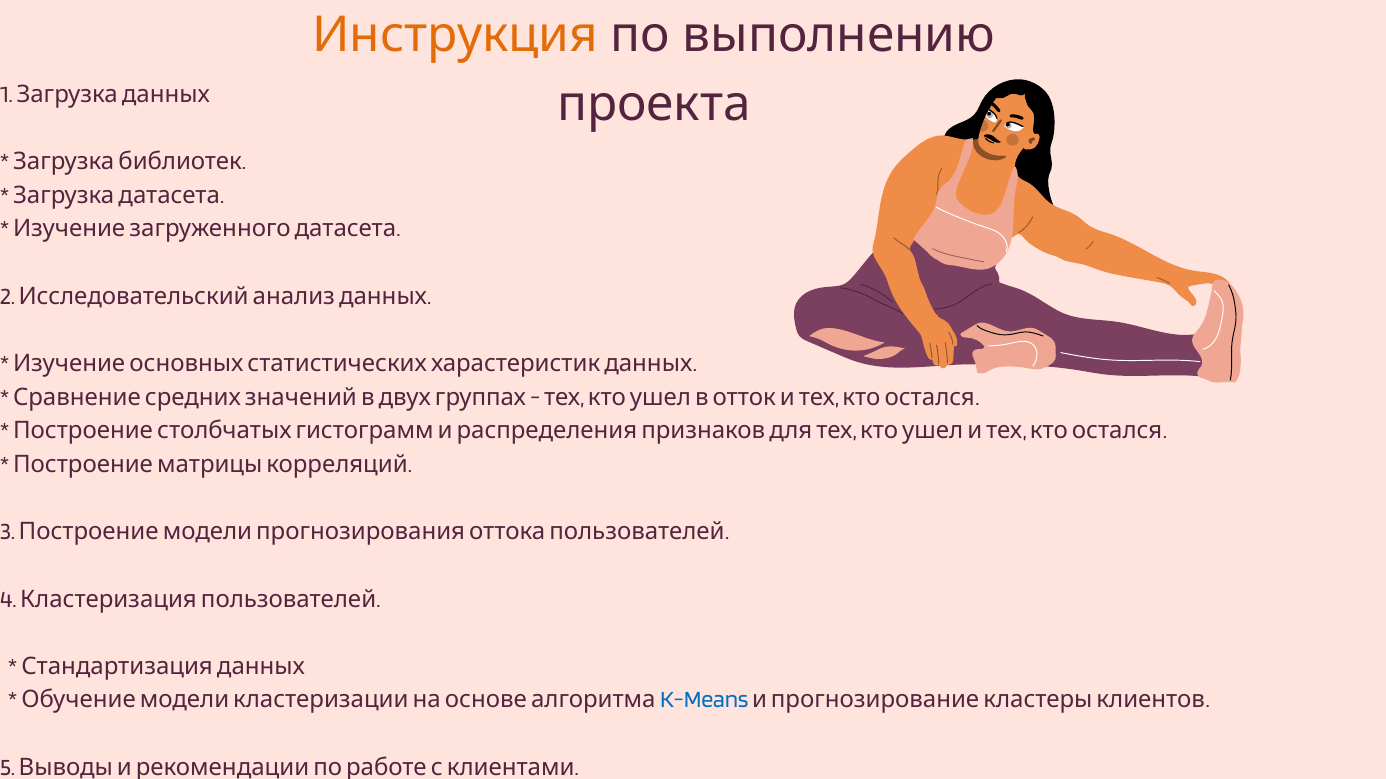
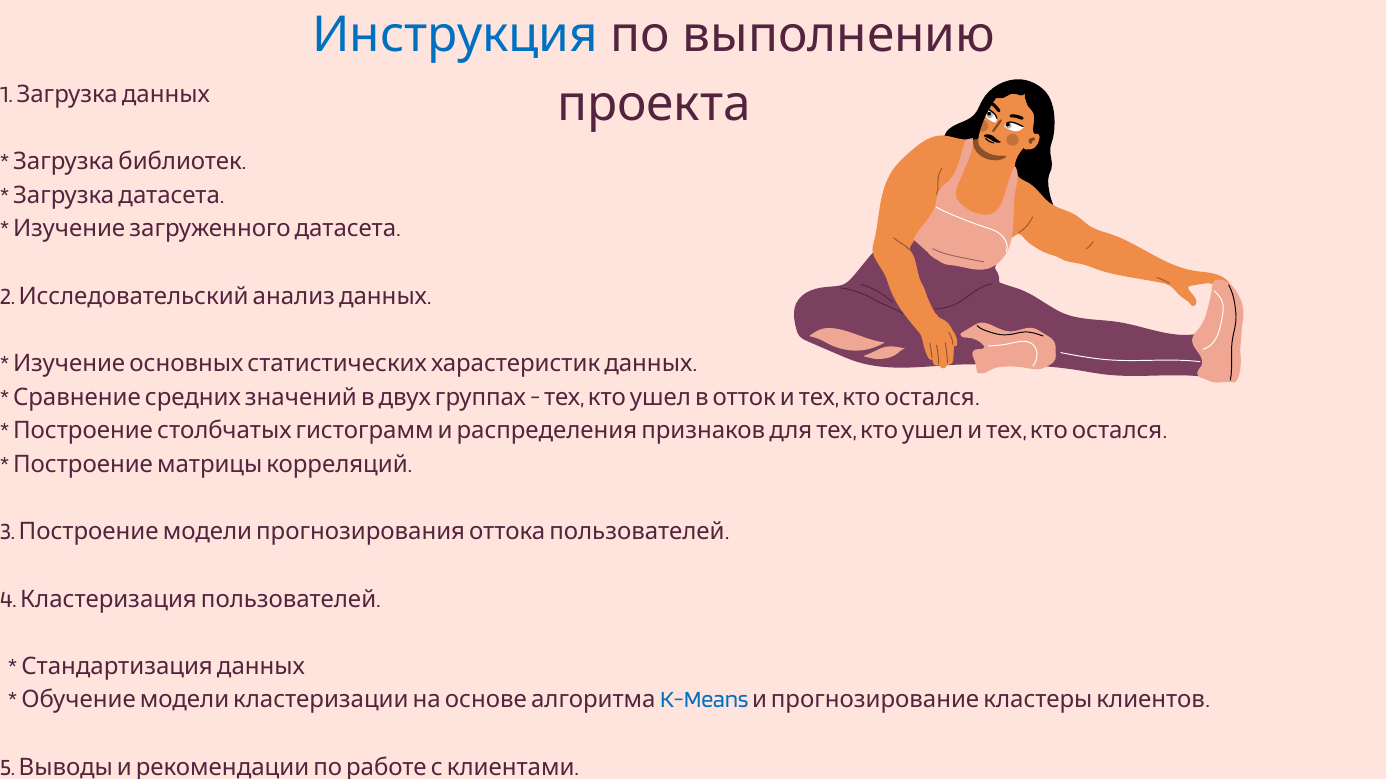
Инструкция colour: orange -> blue (455, 35)
